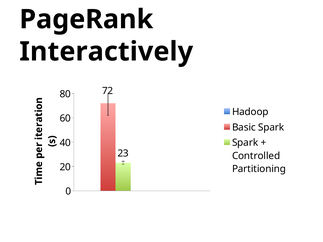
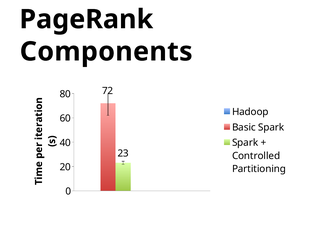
Interactively: Interactively -> Components (106, 52)
